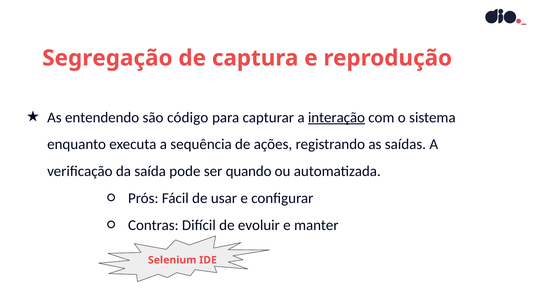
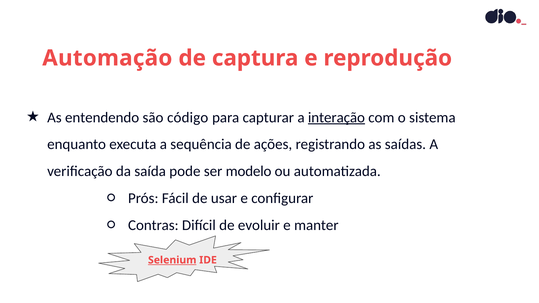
Segregação: Segregação -> Automação (107, 58)
quando: quando -> modelo (249, 171)
Selenium underline: none -> present (172, 260)
